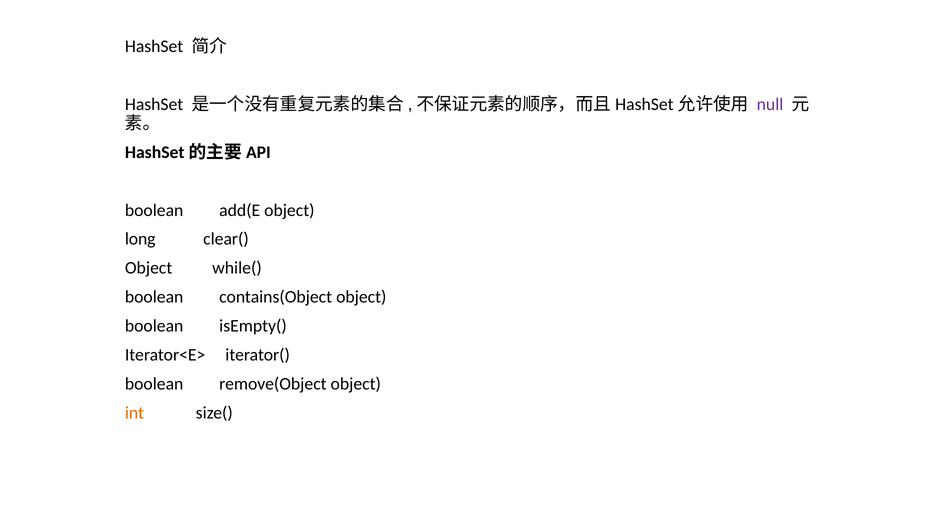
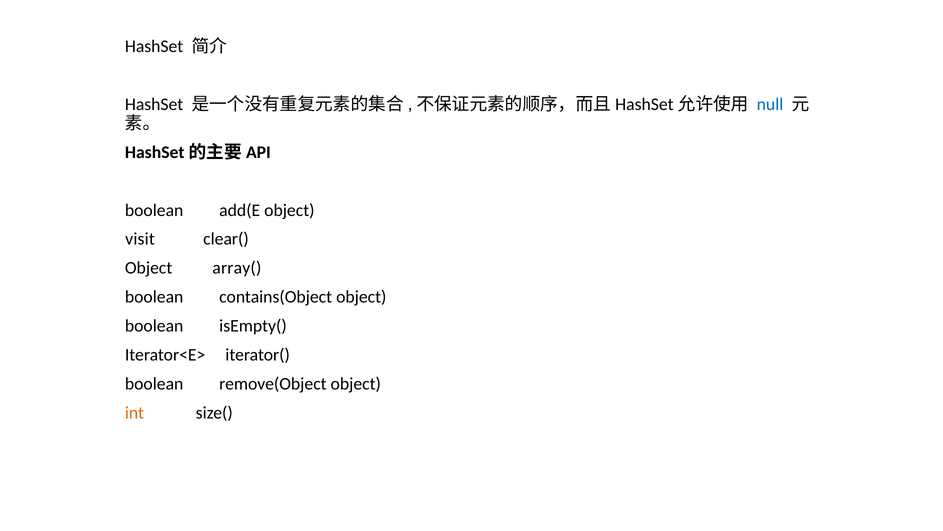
null colour: purple -> blue (770, 104)
long: long -> visit (140, 239)
while(: while( -> array( (237, 268)
